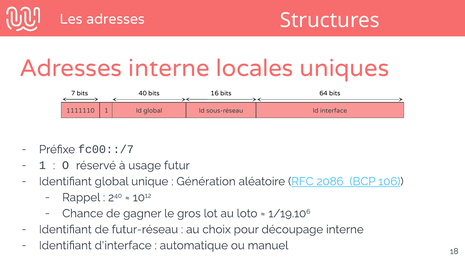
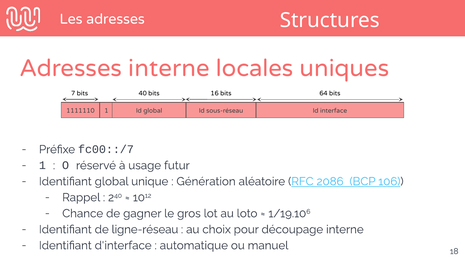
futur-réseau: futur-réseau -> ligne-réseau (145, 230)
